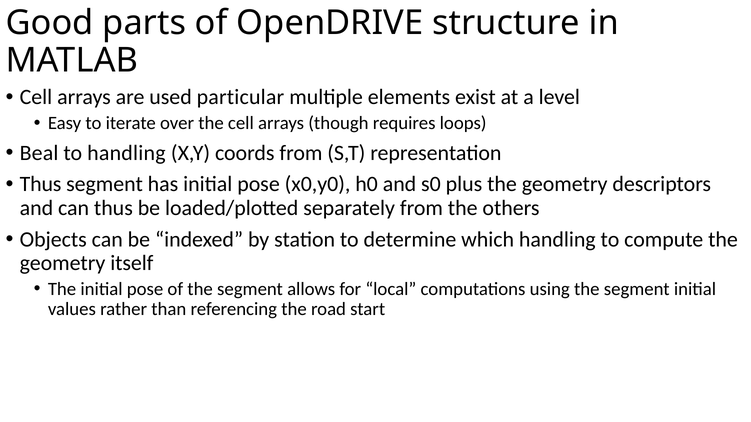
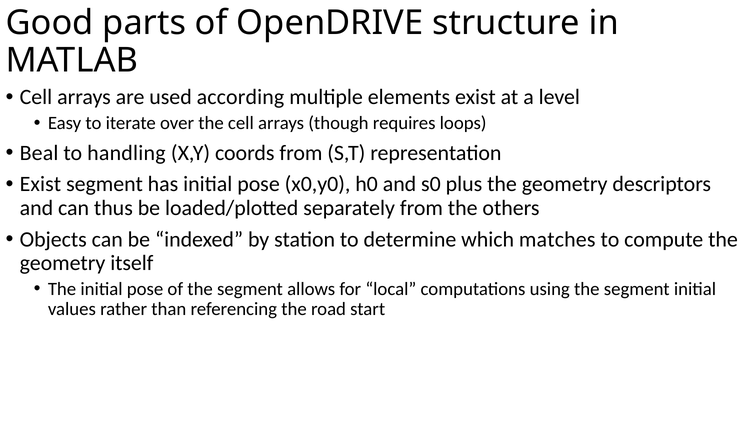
particular: particular -> according (240, 97)
Thus: Thus -> Exist (40, 184)
which handling: handling -> matches (557, 240)
